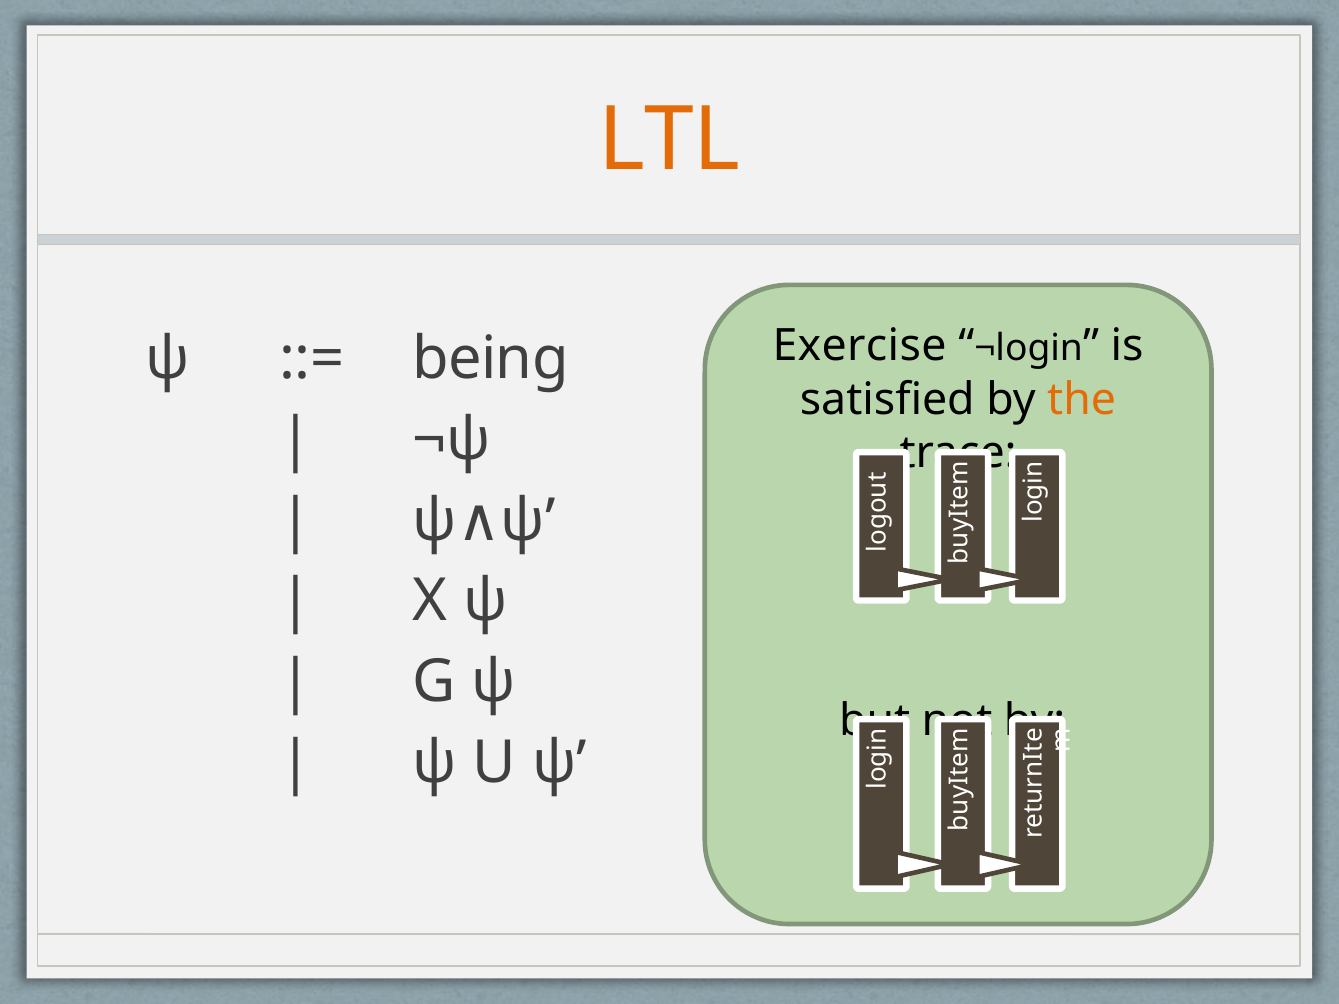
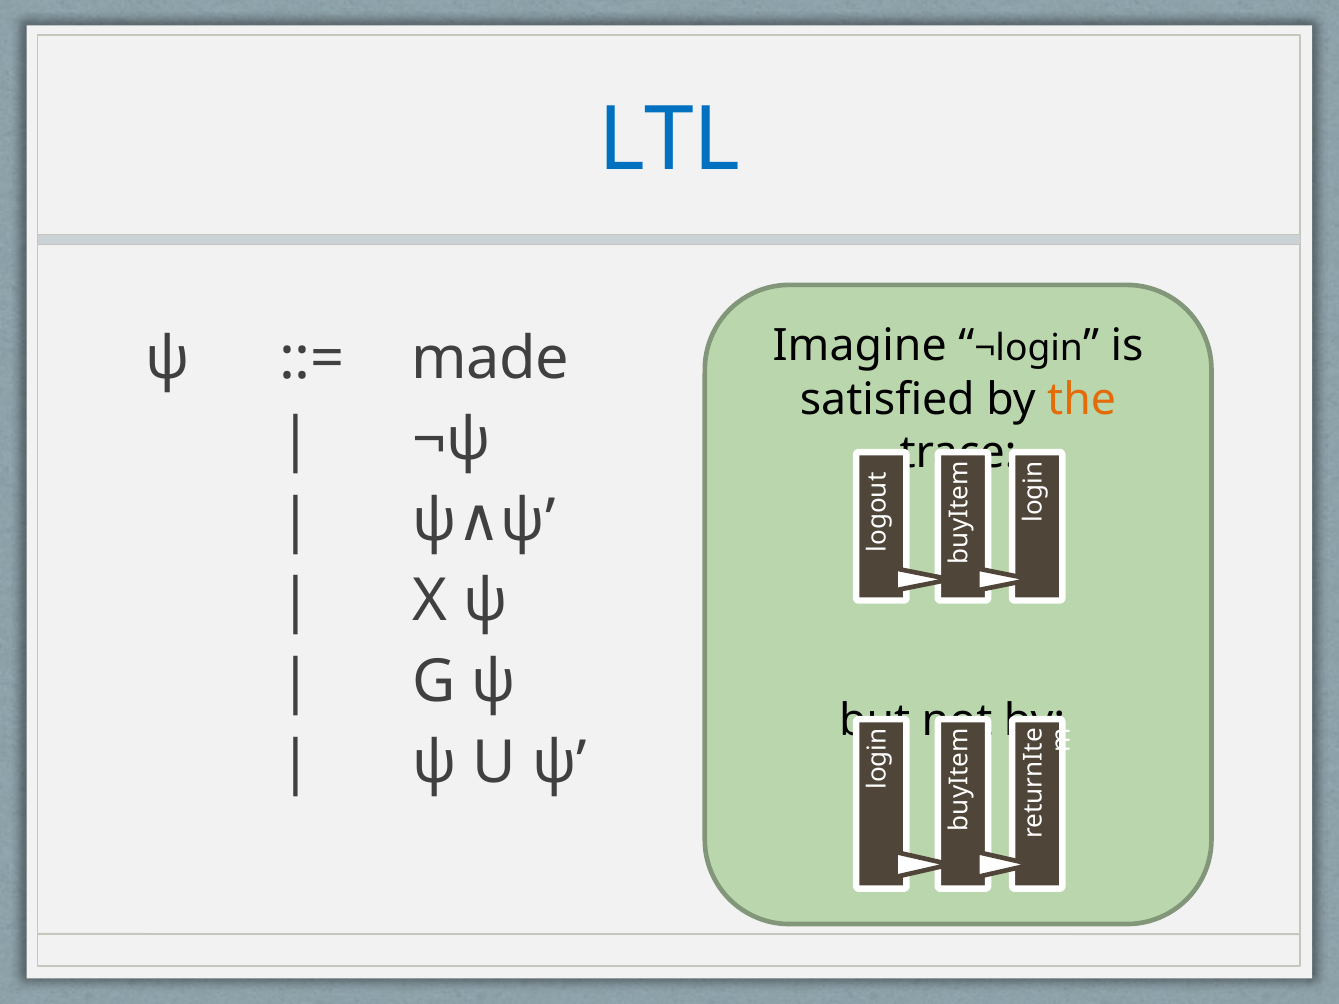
LTL colour: orange -> blue (669, 140)
Exercise: Exercise -> Imagine (860, 346)
being: being -> made (491, 359)
